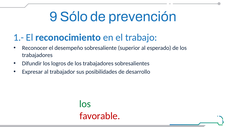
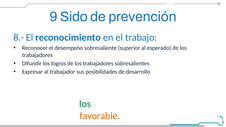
Sólo: Sólo -> Sido (74, 17)
1.-: 1.- -> 8.- (19, 38)
favorable colour: red -> orange (100, 116)
